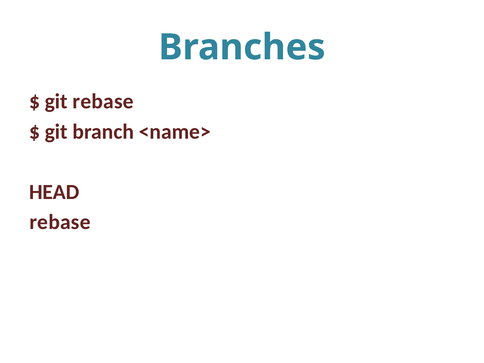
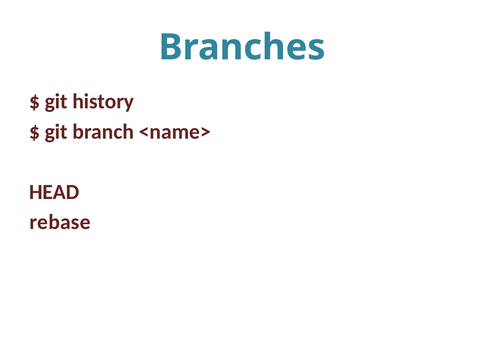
git rebase: rebase -> history (103, 102)
